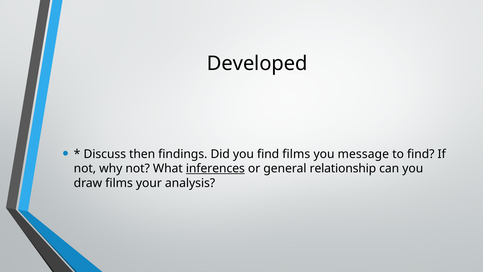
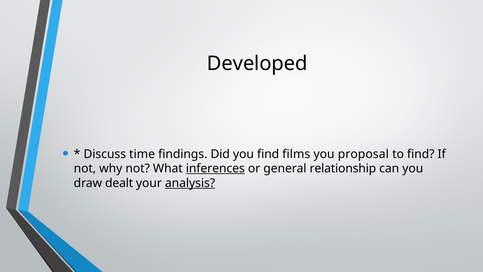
then: then -> time (142, 154)
message: message -> proposal (363, 154)
draw films: films -> dealt (119, 183)
analysis underline: none -> present (190, 183)
